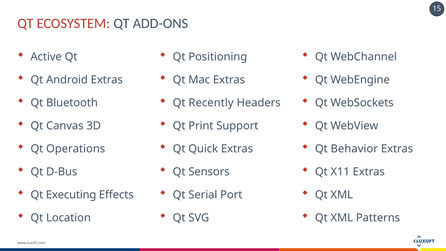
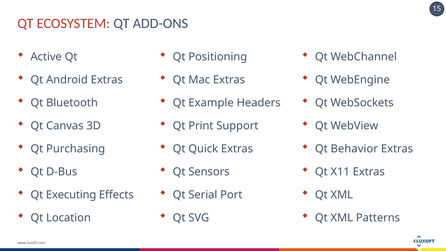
Recently: Recently -> Example (211, 103)
Operations: Operations -> Purchasing (76, 149)
